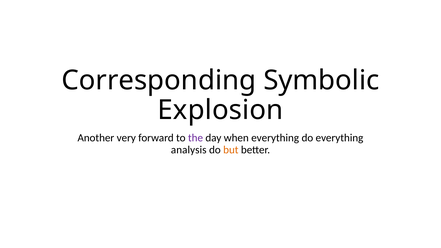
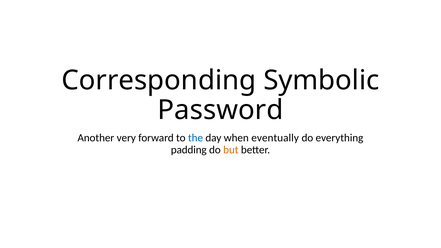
Explosion: Explosion -> Password (220, 110)
the colour: purple -> blue (196, 138)
when everything: everything -> eventually (275, 138)
analysis: analysis -> padding (189, 150)
